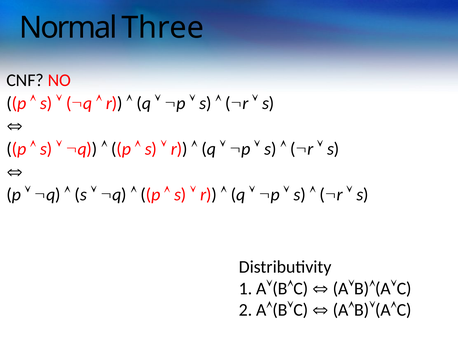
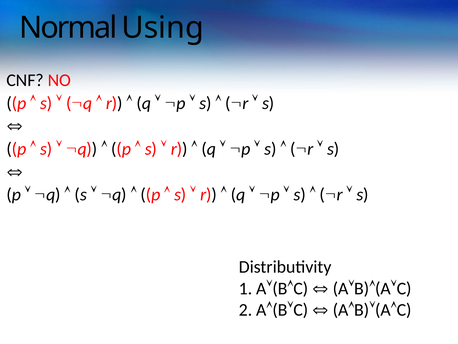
Three: Three -> Using (163, 28)
